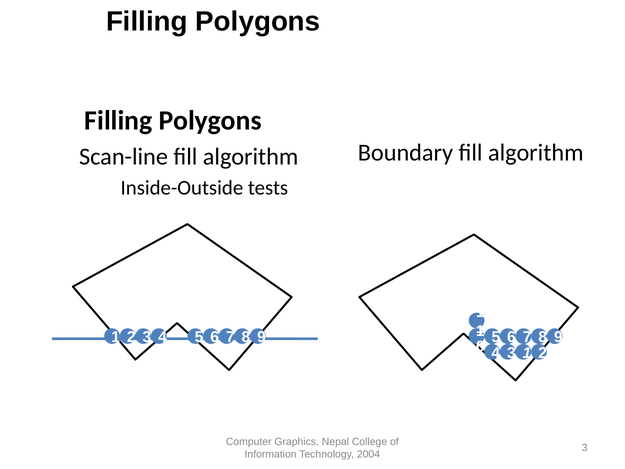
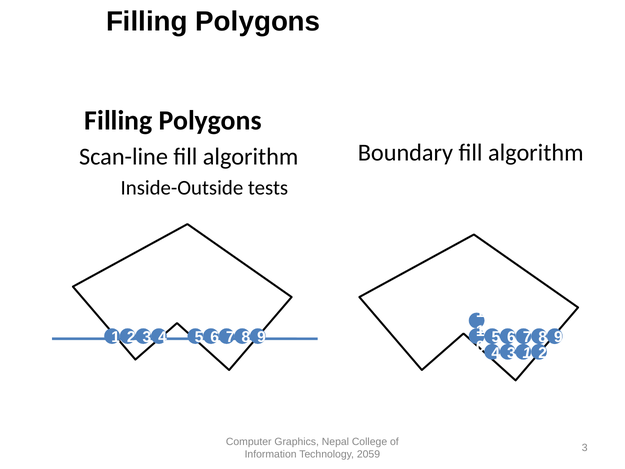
2004: 2004 -> 2059 (368, 454)
